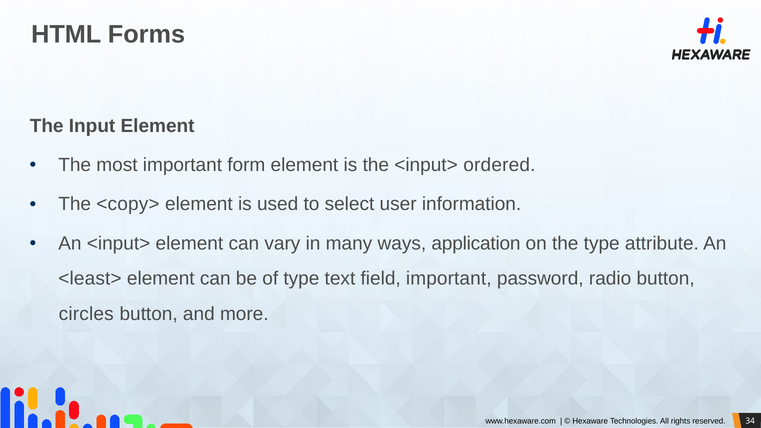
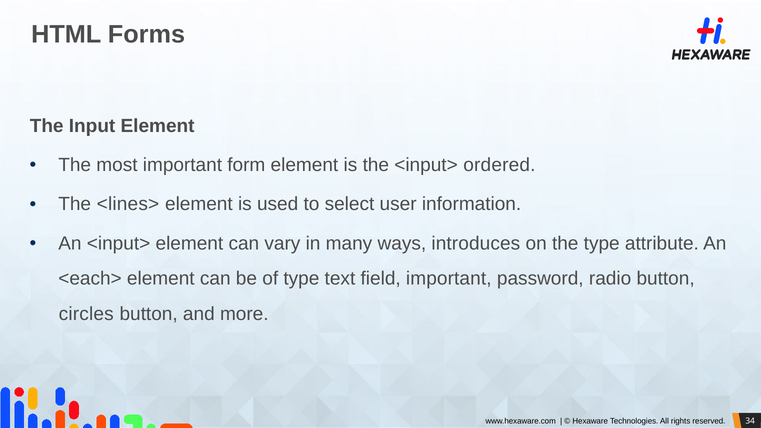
<copy>: <copy> -> <lines> (128, 204)
application: application -> introduces (476, 243)
<least>: <least> -> <each> (90, 279)
